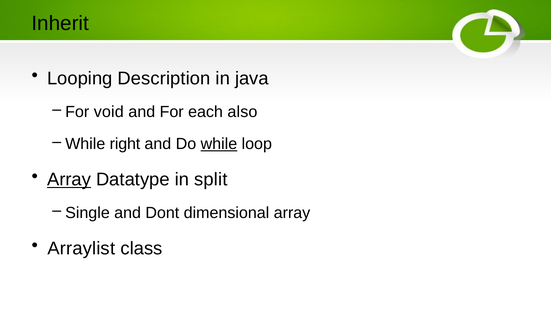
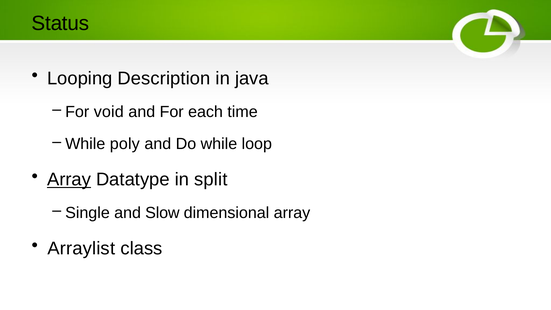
Inherit: Inherit -> Status (60, 23)
also: also -> time (243, 112)
right: right -> poly (125, 144)
while underline: present -> none (219, 144)
Dont: Dont -> Slow (162, 213)
